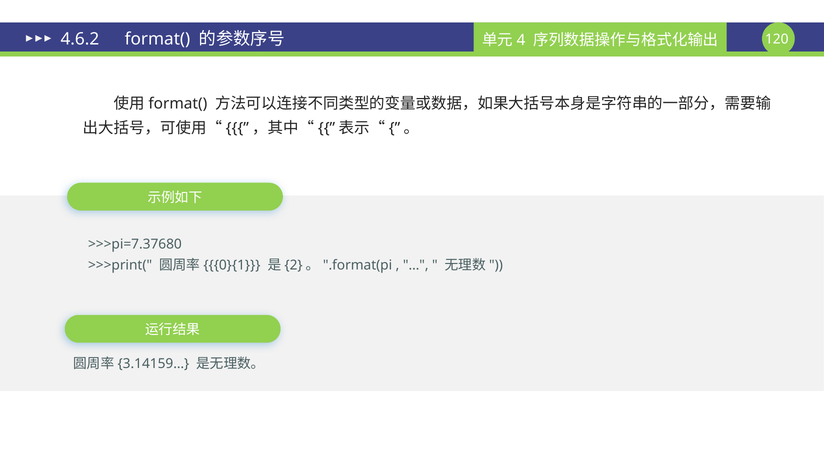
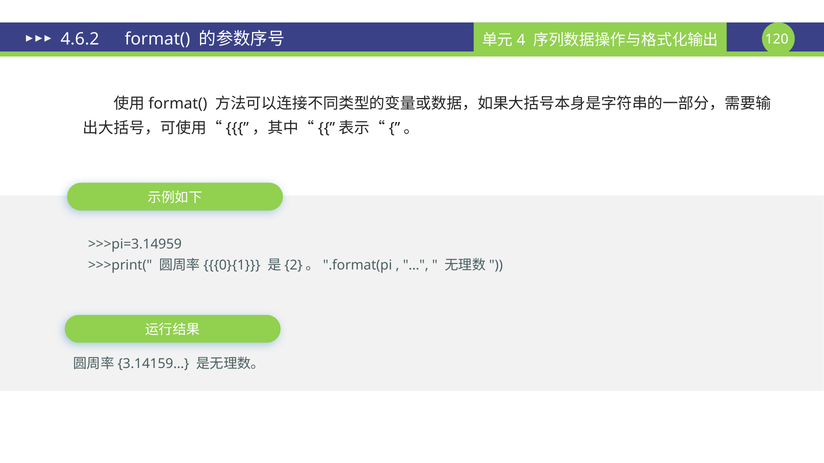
>>>pi=7.37680: >>>pi=7.37680 -> >>>pi=3.14959 (135, 244)
